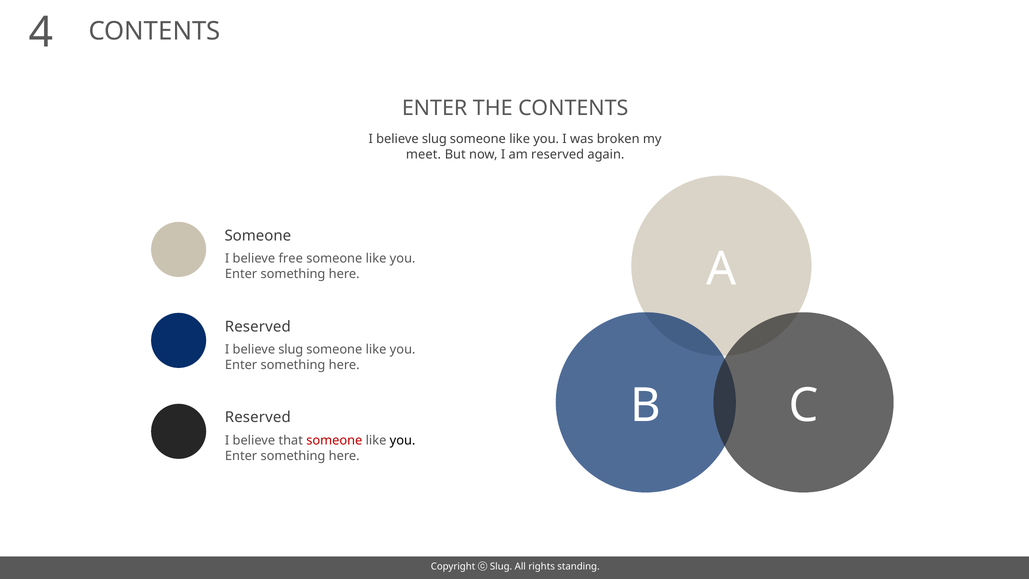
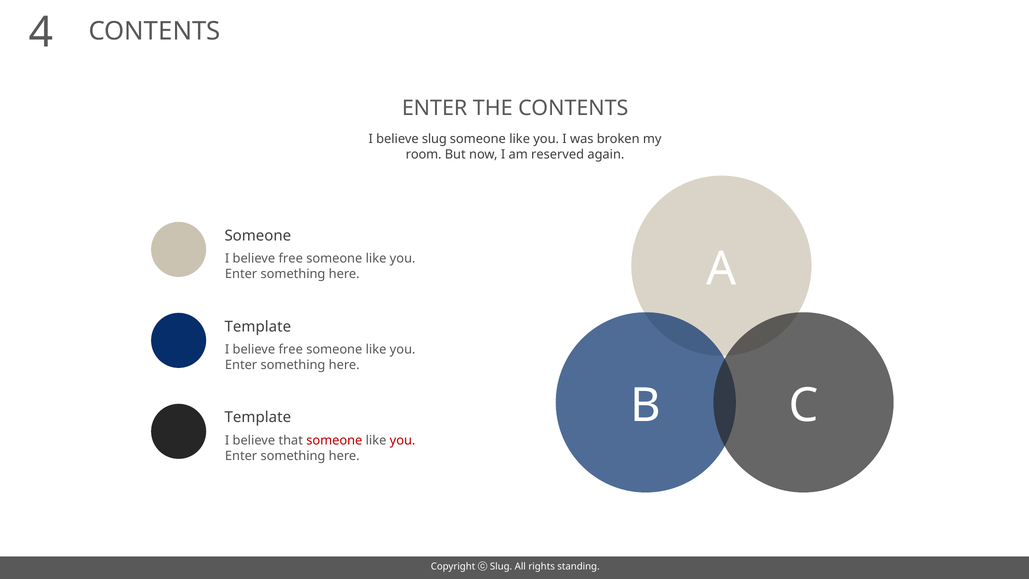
meet: meet -> room (424, 154)
Reserved: Reserved -> Template (258, 327)
slug: slug -> free (291, 349)
Reserved: Reserved -> Template (258, 417)
you colour: black -> red (403, 440)
